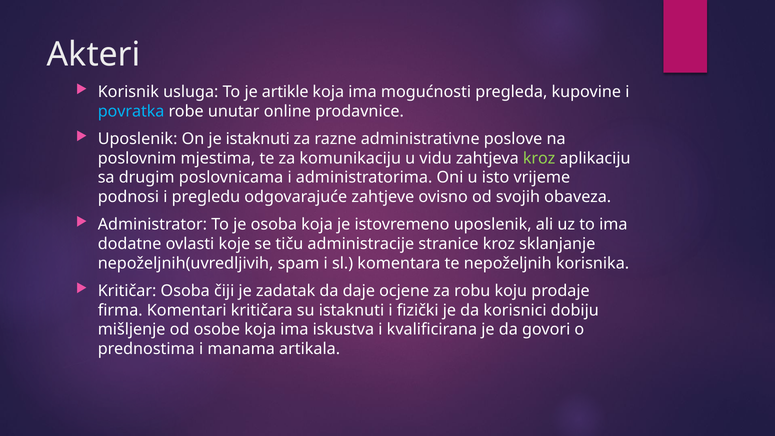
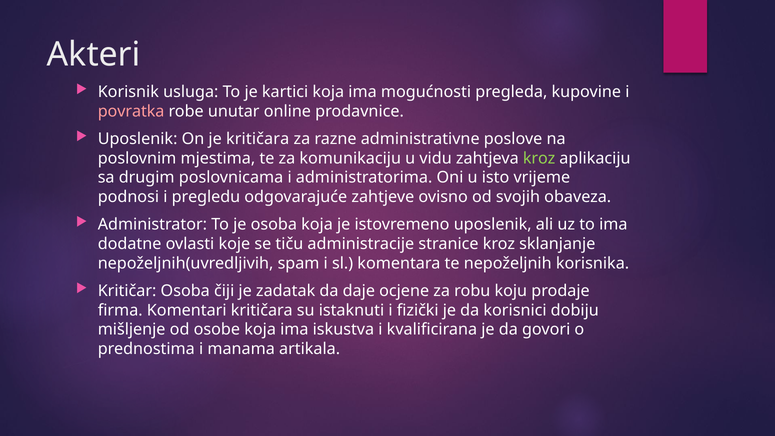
artikle: artikle -> kartici (285, 92)
povratka colour: light blue -> pink (131, 111)
je istaknuti: istaknuti -> kritičara (258, 139)
